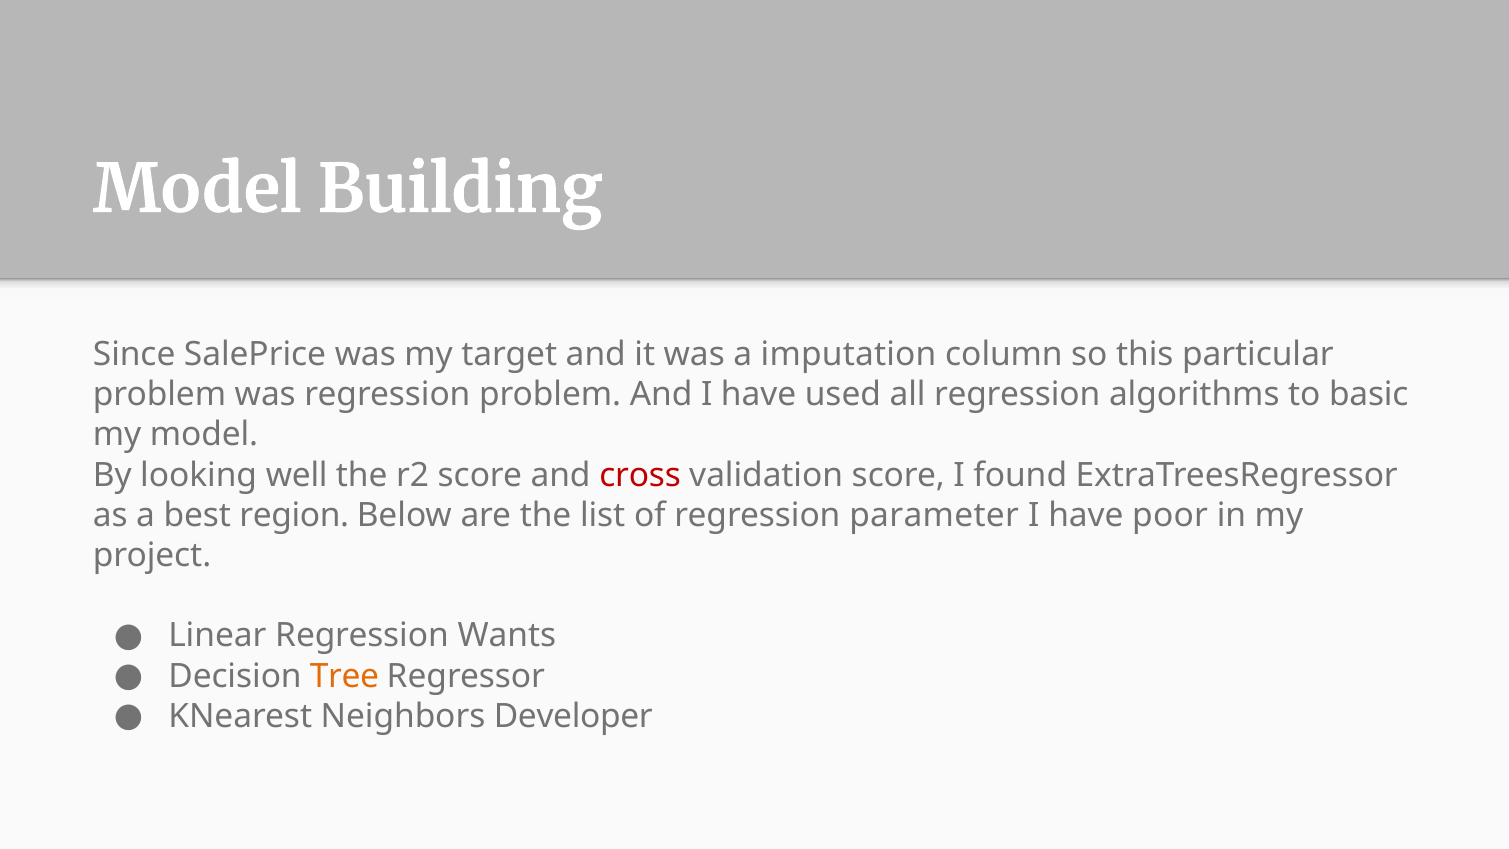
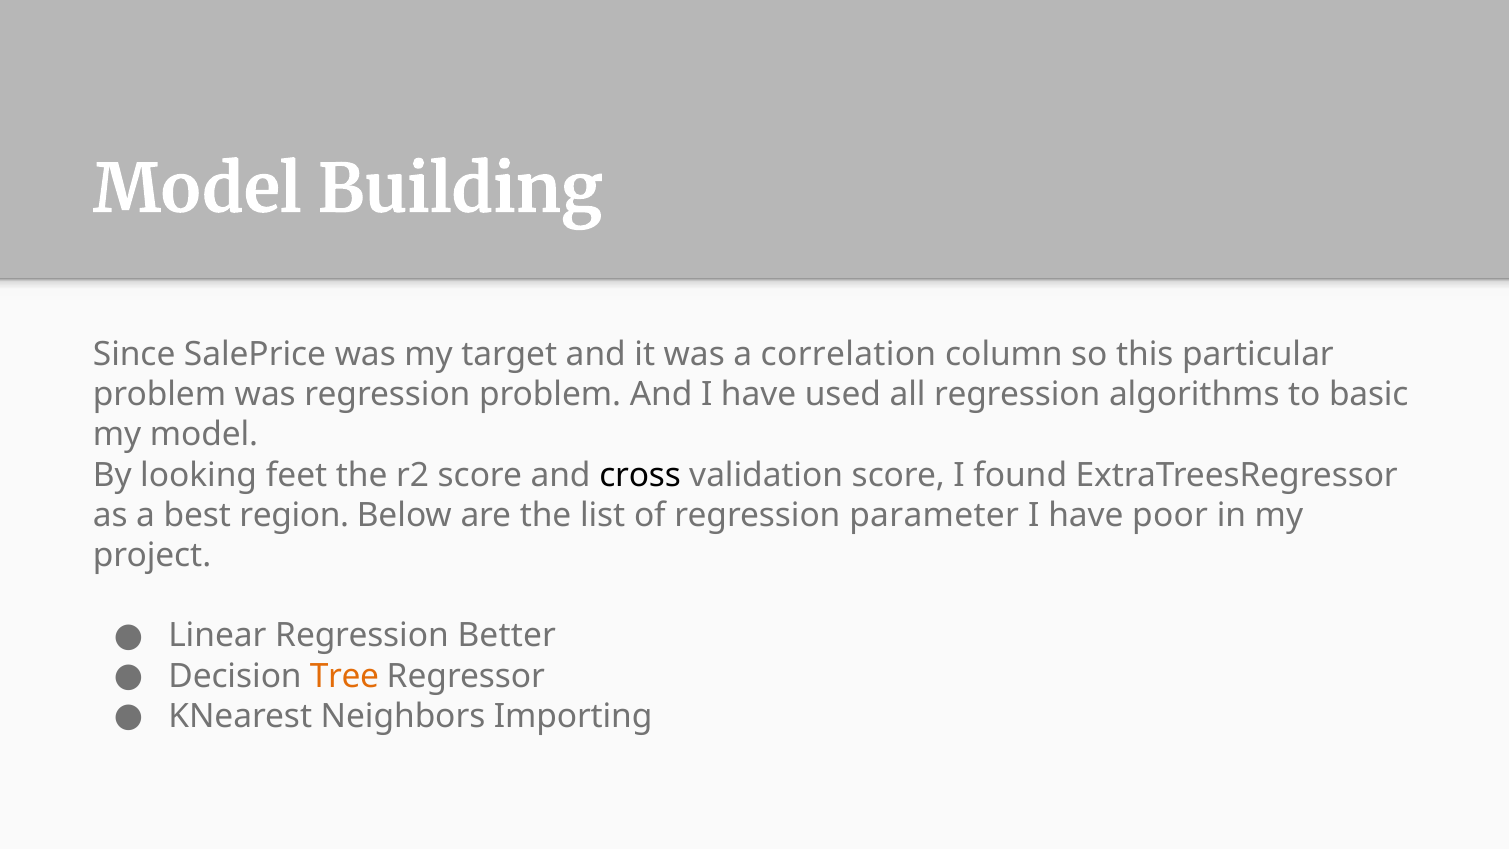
imputation: imputation -> correlation (848, 354)
well: well -> feet (297, 475)
cross colour: red -> black (640, 475)
Wants: Wants -> Better (507, 636)
Developer: Developer -> Importing (573, 716)
